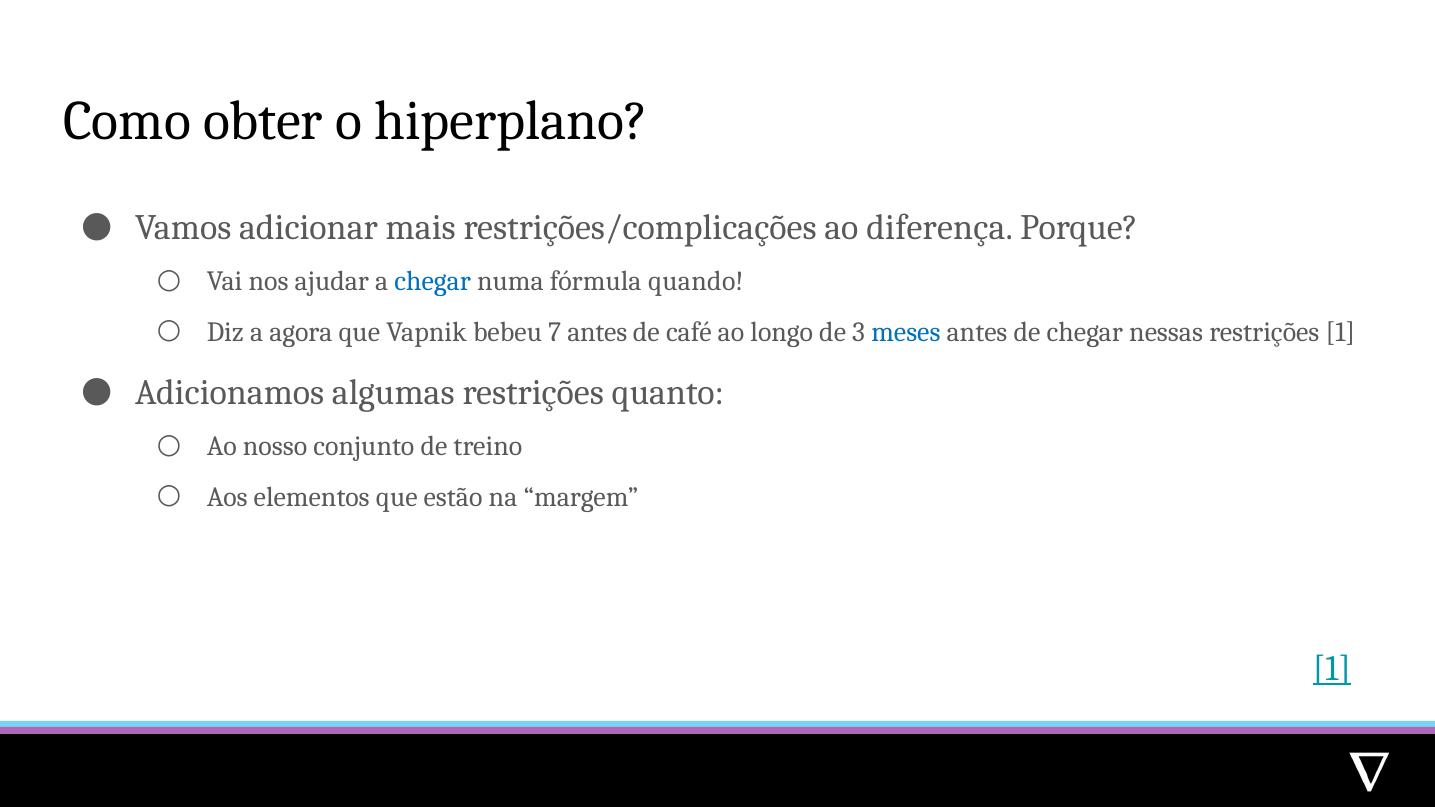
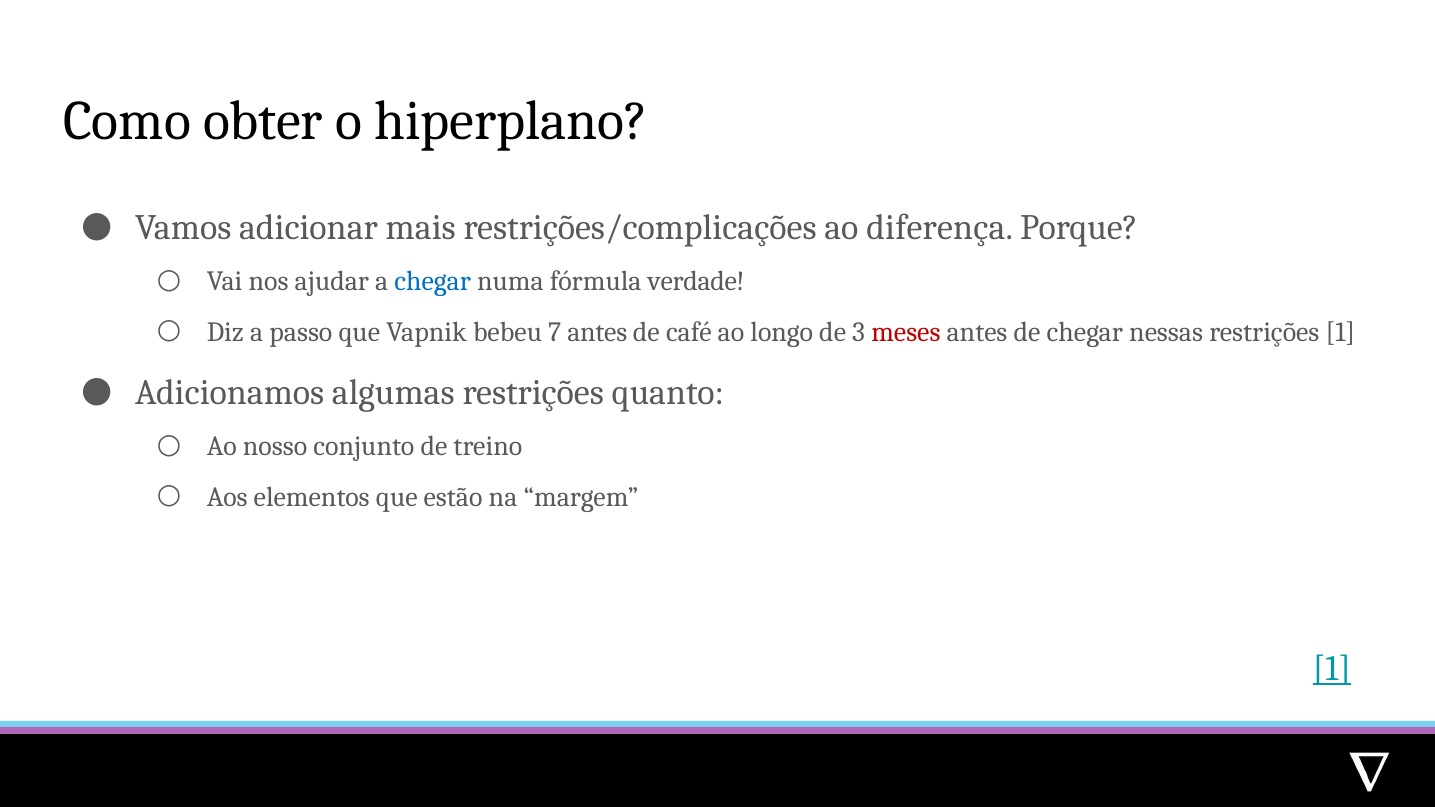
quando: quando -> verdade (696, 282)
agora: agora -> passo (301, 332)
meses colour: blue -> red (906, 332)
